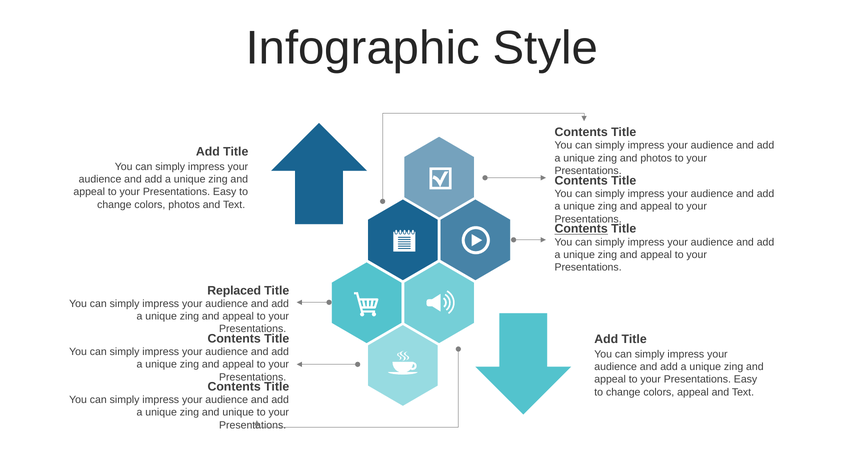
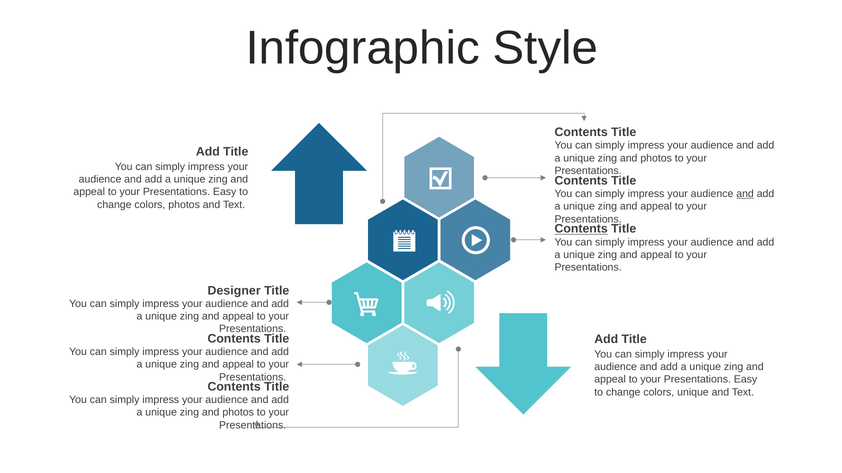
and underline: none -> present (745, 194)
Replaced: Replaced -> Designer (234, 291)
colors appeal: appeal -> unique (693, 393)
unique: unique -> photos (238, 413)
